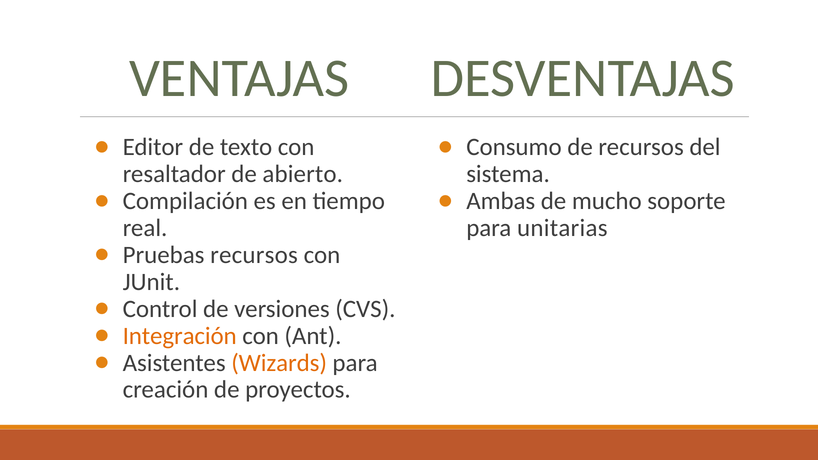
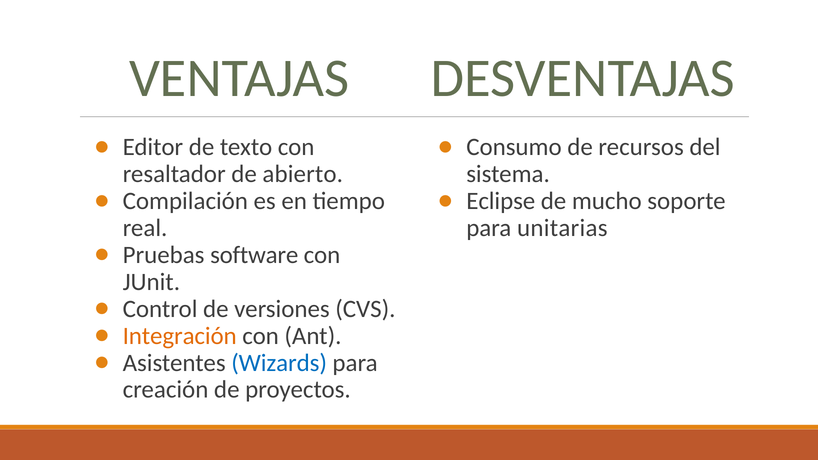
Ambas: Ambas -> Eclipse (501, 201)
Pruebas recursos: recursos -> software (254, 255)
Wizards colour: orange -> blue (279, 363)
